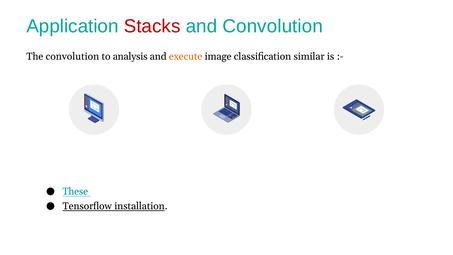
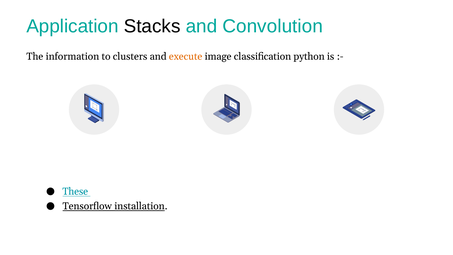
Stacks colour: red -> black (152, 26)
The convolution: convolution -> information (72, 56)
analysis: analysis -> clusters (130, 56)
similar: similar -> python (309, 56)
